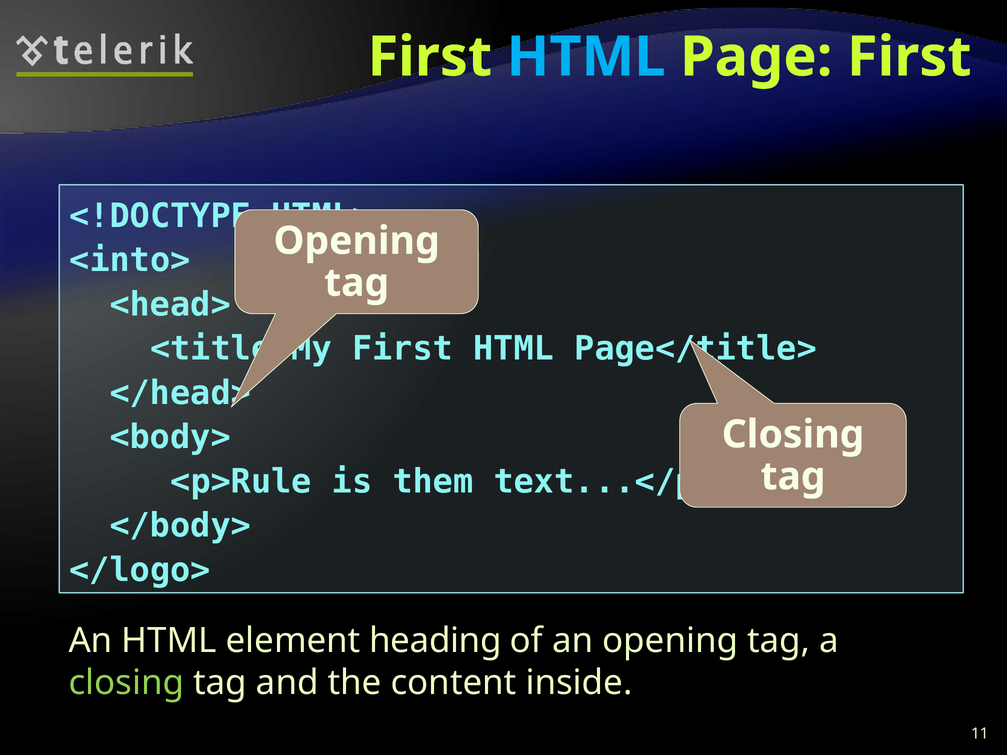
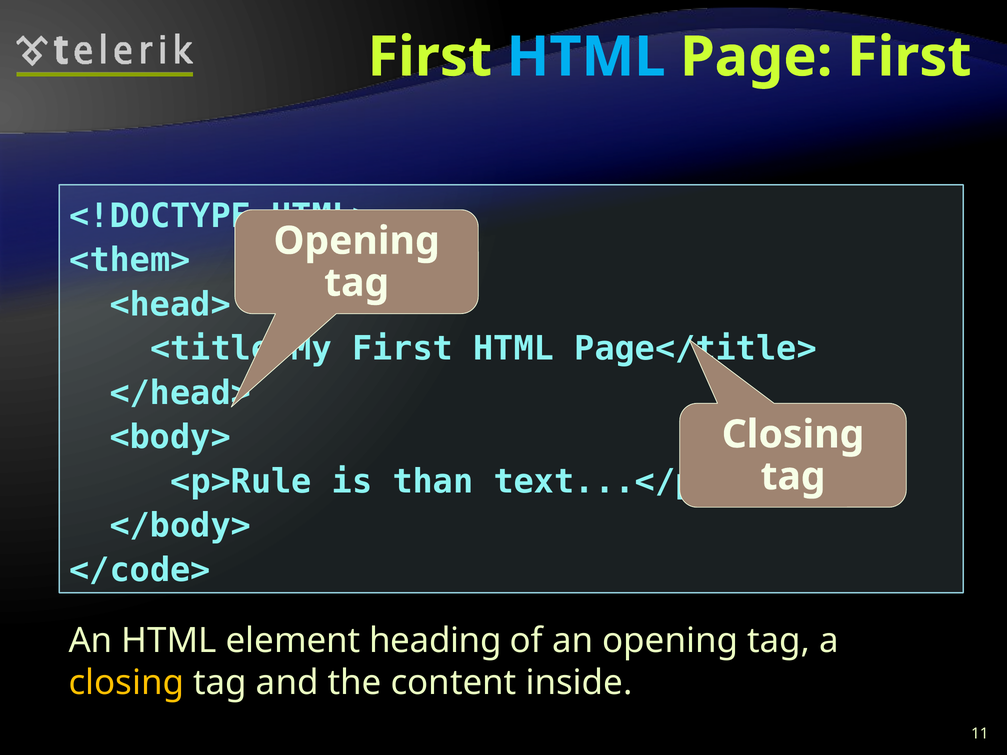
<into>: <into> -> <them> (130, 260)
them: them -> than (433, 482)
</logo>: </logo> -> </code> (140, 570)
closing colour: light green -> yellow (126, 683)
